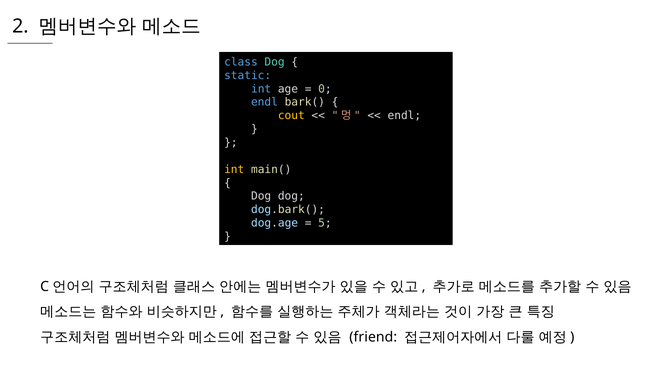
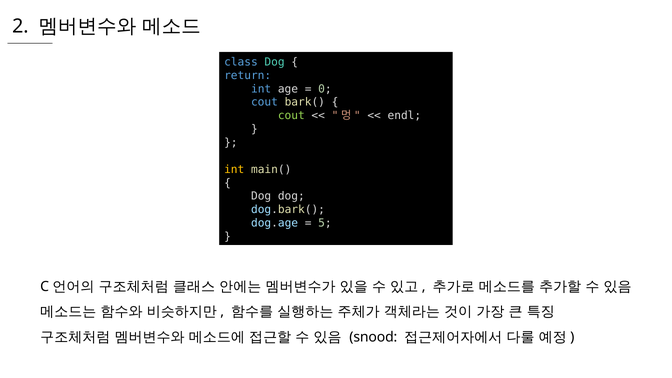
static: static -> return (248, 75)
endl: endl -> cout (264, 102)
cout colour: yellow -> light green (291, 116)
friend: friend -> snood (373, 337)
